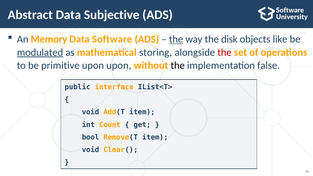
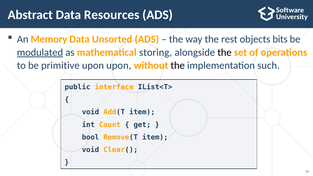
Subjective: Subjective -> Resources (112, 15)
Software: Software -> Unsorted (112, 39)
the underline: present -> none (176, 39)
disk: disk -> rest (229, 39)
like: like -> bits (280, 39)
the colour: red -> black (225, 52)
false: false -> such (269, 66)
